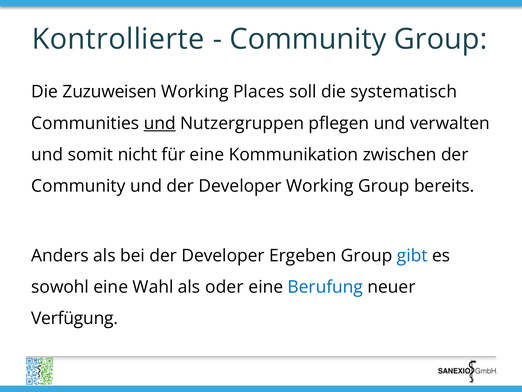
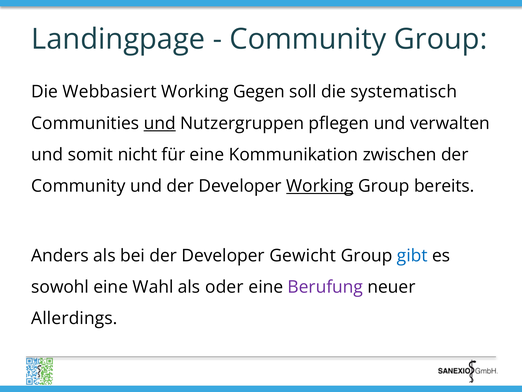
Kontrollierte: Kontrollierte -> Landingpage (118, 39)
Zuzuweisen: Zuzuweisen -> Webbasiert (110, 92)
Places: Places -> Gegen (259, 92)
Working underline: none -> present (320, 186)
Ergeben: Ergeben -> Gewicht (303, 255)
Berufung colour: blue -> purple (325, 287)
Verfügung: Verfügung -> Allerdings (74, 318)
